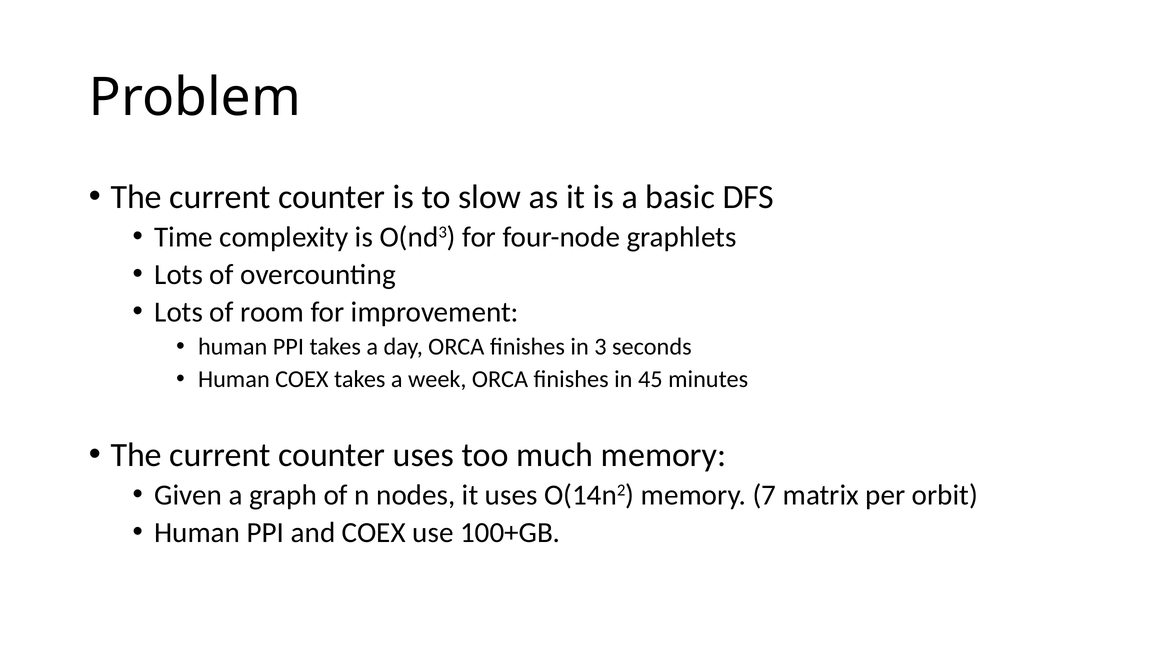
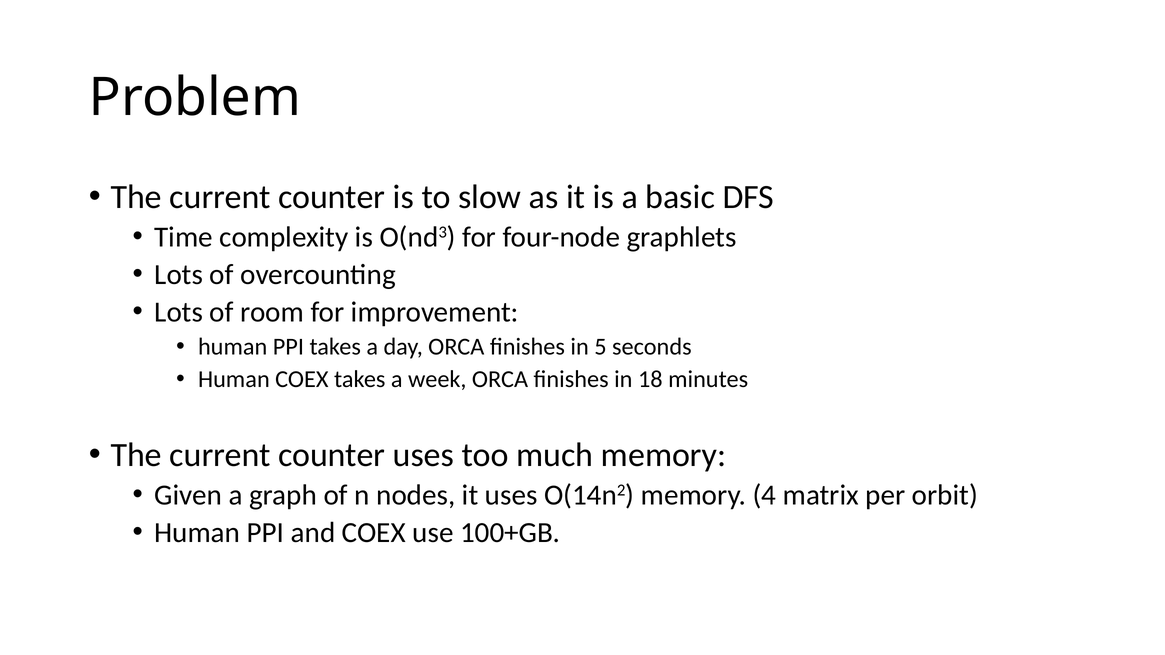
3: 3 -> 5 (600, 347)
45: 45 -> 18 (650, 379)
7: 7 -> 4 (764, 495)
